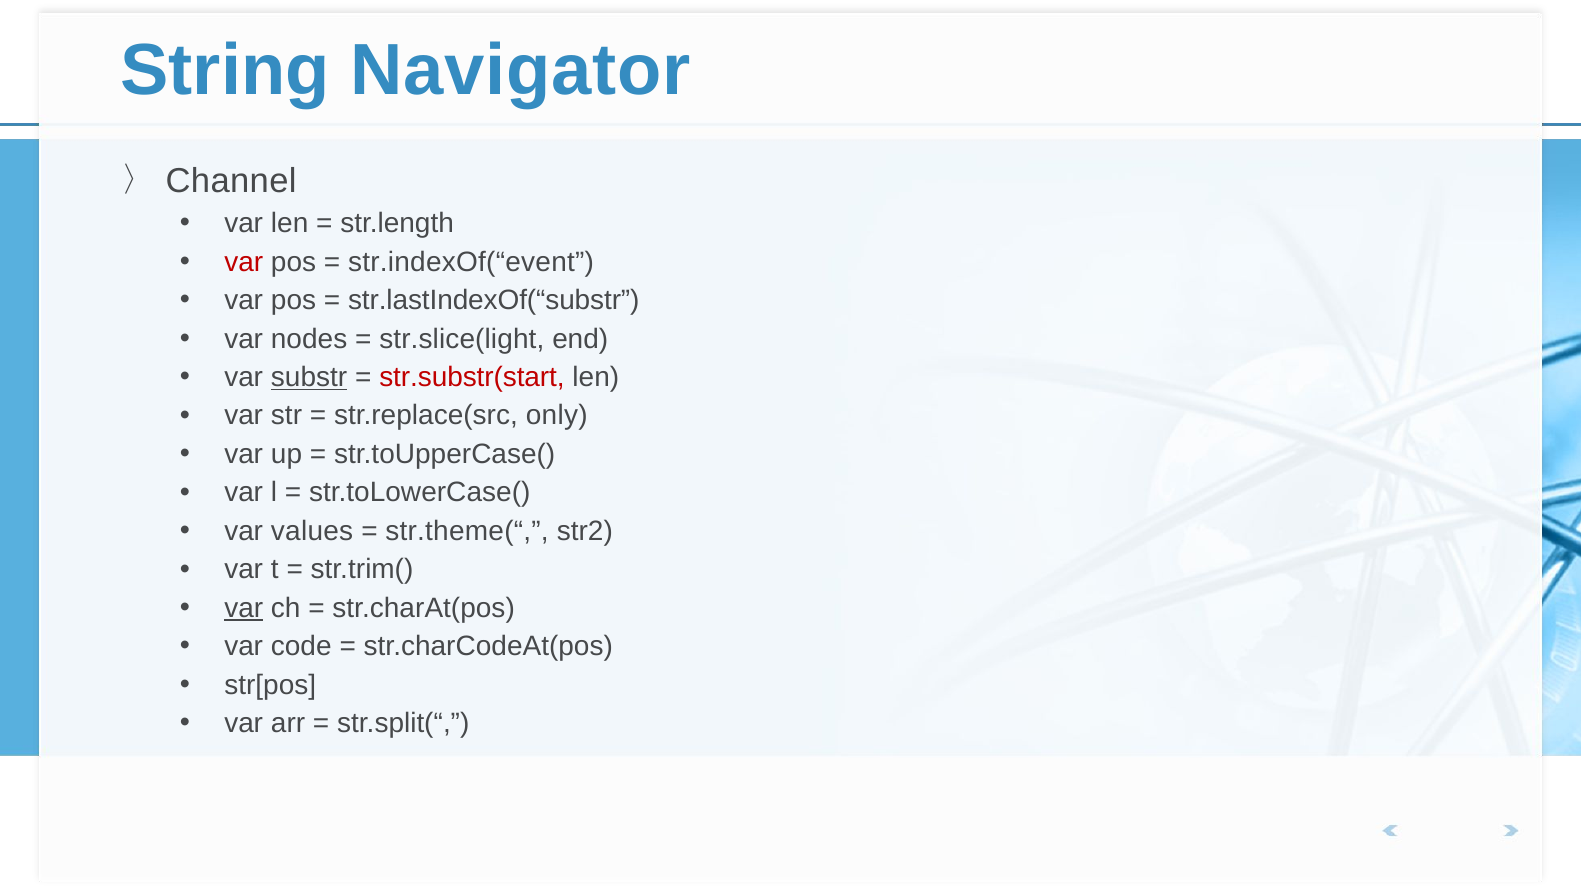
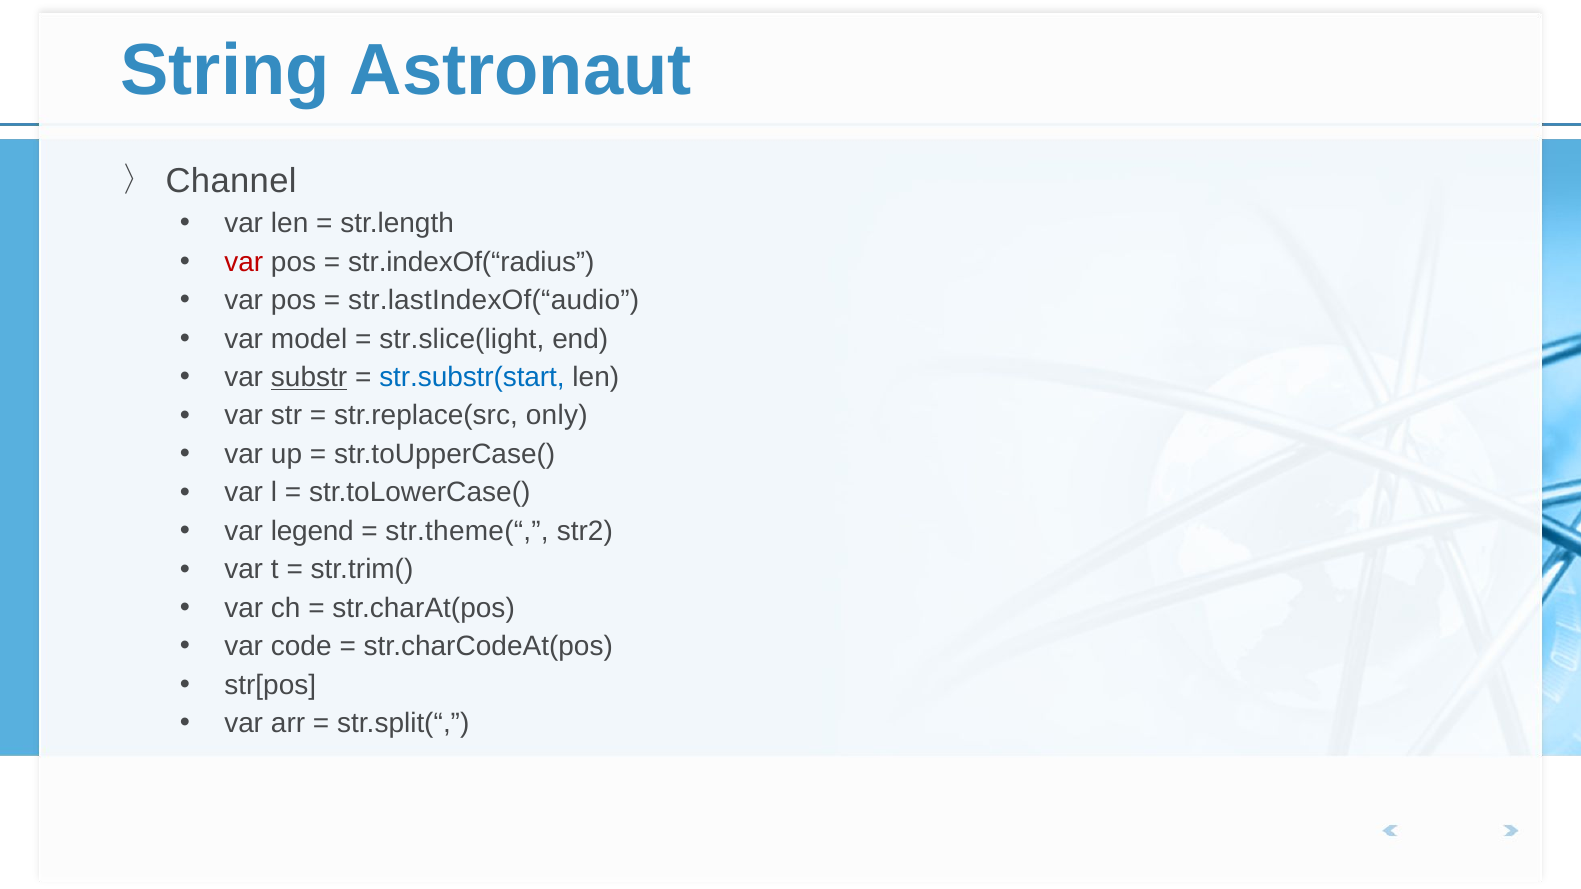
Navigator: Navigator -> Astronaut (521, 71)
str.indexOf(“event: str.indexOf(“event -> str.indexOf(“radius (471, 262)
str.lastIndexOf(“substr: str.lastIndexOf(“substr -> str.lastIndexOf(“audio (494, 300)
nodes: nodes -> model (309, 339)
str.substr(start colour: red -> blue (472, 377)
values: values -> legend (312, 531)
var underline: present -> none (244, 608)
